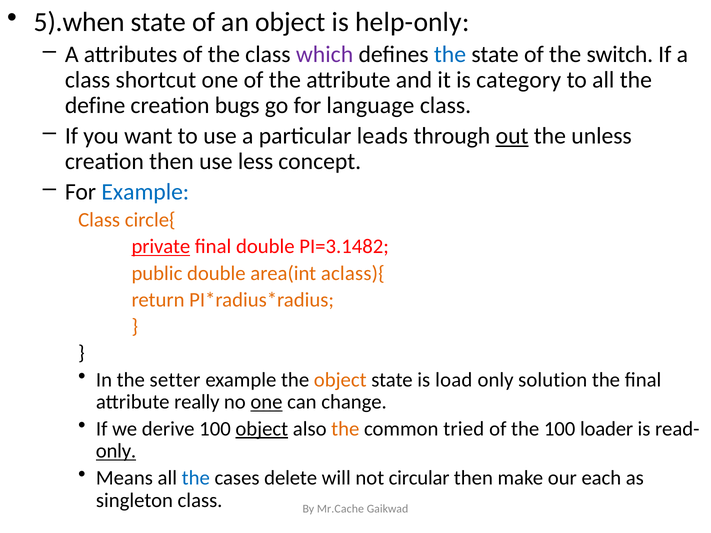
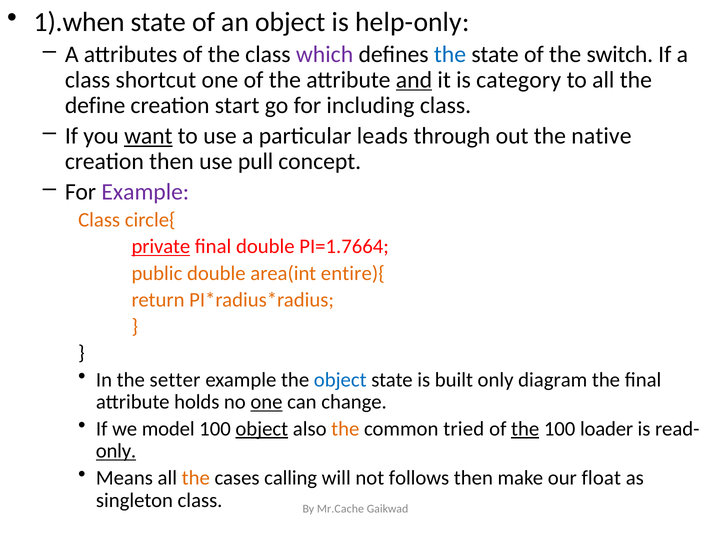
5).when: 5).when -> 1).when (79, 22)
and underline: none -> present (414, 80)
bugs: bugs -> start (237, 105)
language: language -> including (370, 105)
want underline: none -> present (148, 136)
out underline: present -> none (512, 136)
unless: unless -> native (601, 136)
less: less -> pull (256, 162)
Example colour: blue -> purple (145, 192)
PI=3.1482: PI=3.1482 -> PI=1.7664 (344, 247)
aclass){: aclass){ -> entire){ (353, 273)
object colour: orange -> blue (340, 380)
load: load -> built (454, 380)
solution: solution -> diagram (553, 380)
really: really -> holds (197, 402)
derive: derive -> model (168, 429)
the underline: none -> present (525, 429)
the colour: blue -> orange (196, 478)
delete: delete -> calling (291, 478)
circular: circular -> follows (419, 478)
each: each -> float (601, 478)
